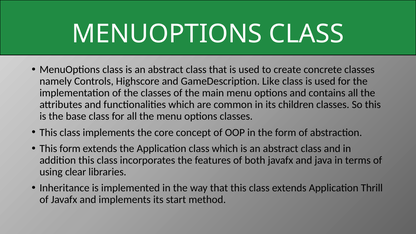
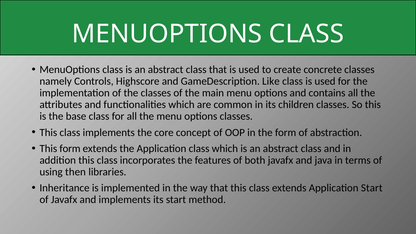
clear: clear -> then (76, 172)
Application Thrill: Thrill -> Start (372, 188)
